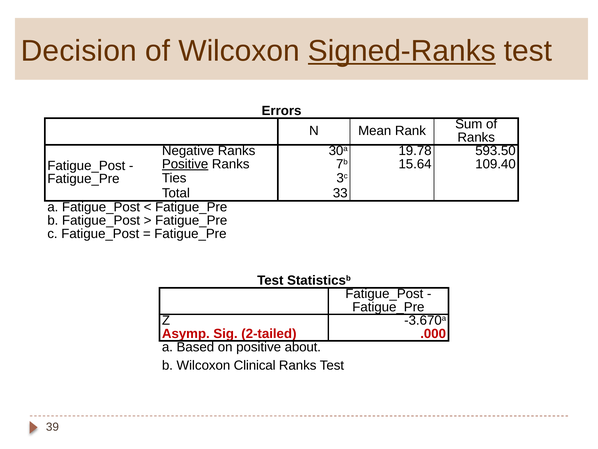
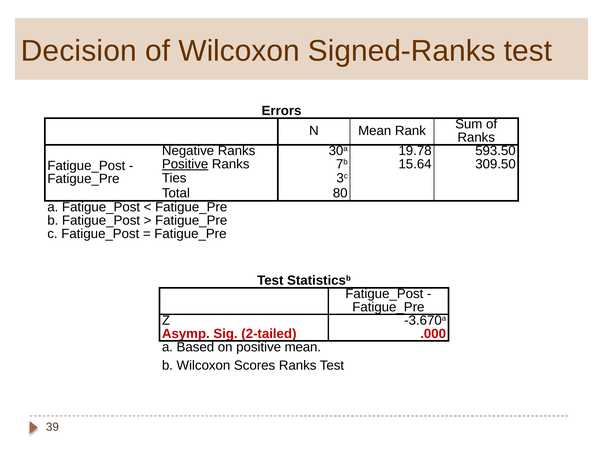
Signed-Ranks underline: present -> none (402, 51)
109.40: 109.40 -> 309.50 (495, 164)
33: 33 -> 80 (340, 193)
positive about: about -> mean (303, 347)
Clinical: Clinical -> Scores (255, 365)
